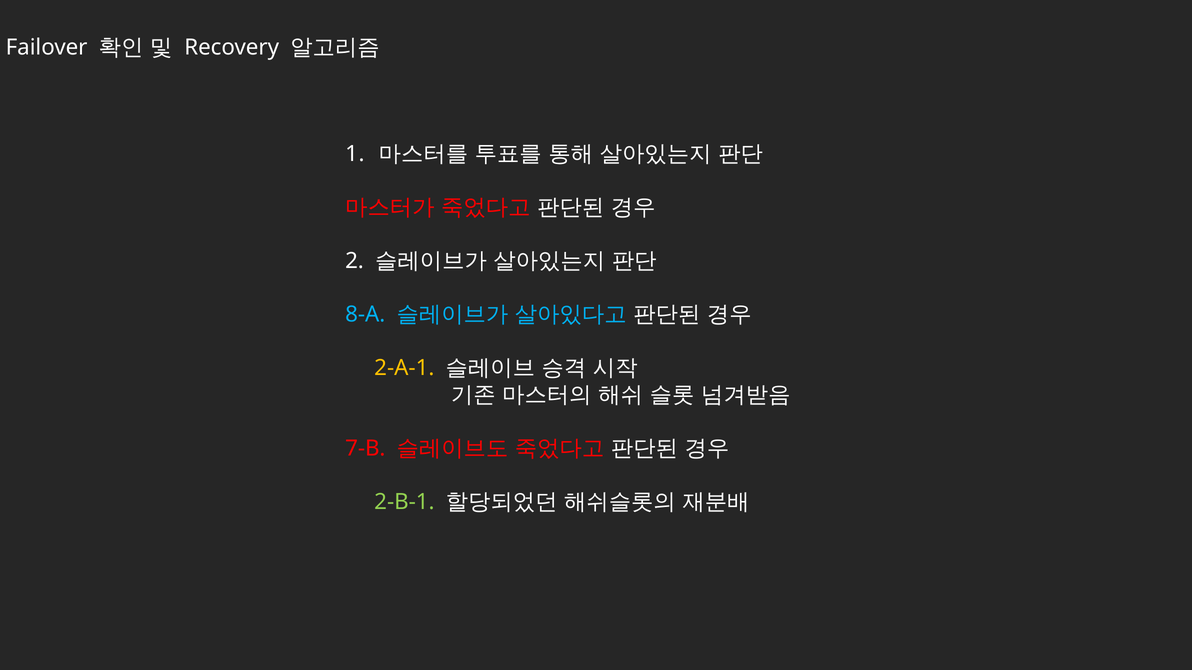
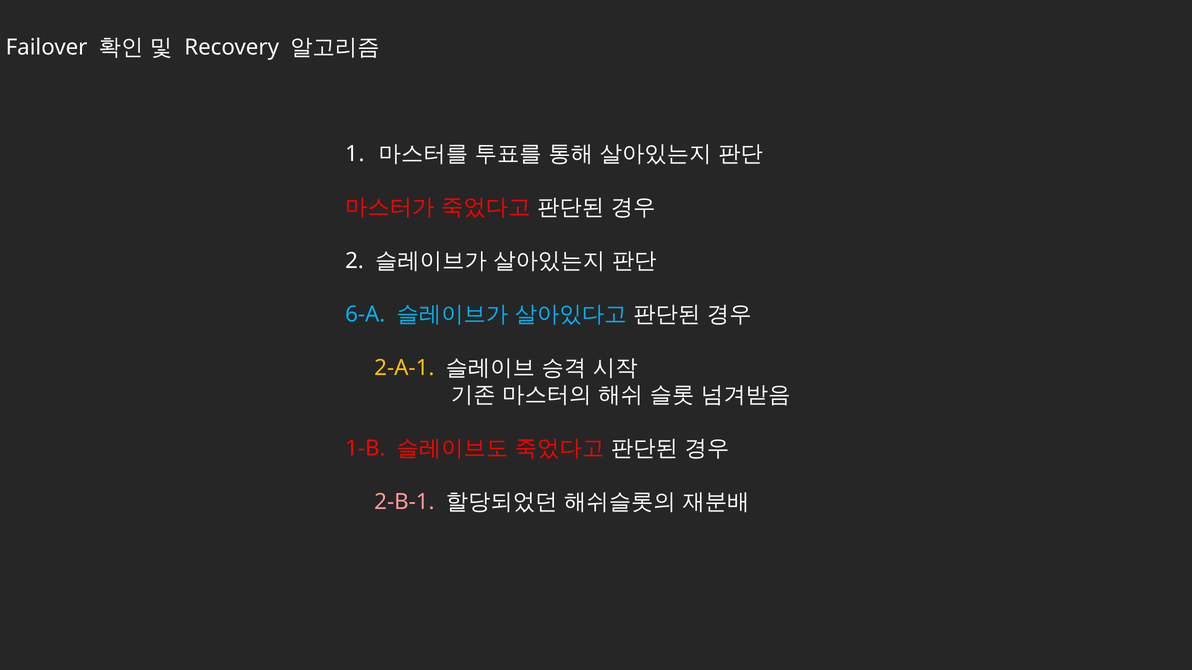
8-A: 8-A -> 6-A (365, 315)
7-B: 7-B -> 1-B (365, 449)
2-B-1 colour: light green -> pink (404, 502)
